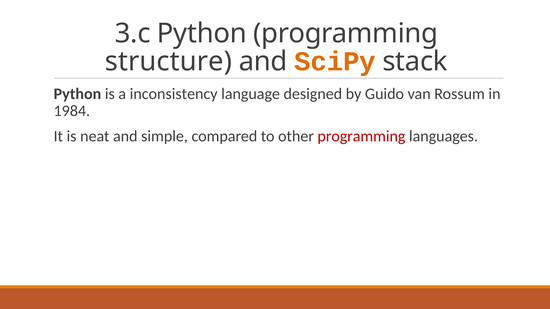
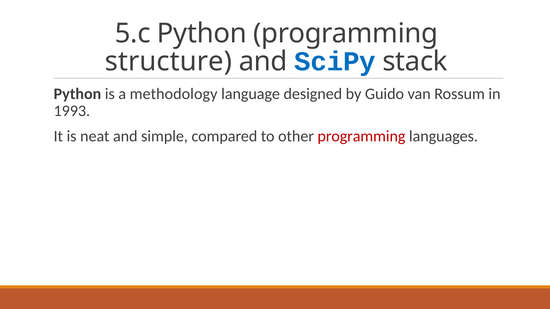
3.c: 3.c -> 5.c (133, 34)
SciPy colour: orange -> blue (335, 62)
inconsistency: inconsistency -> methodology (174, 94)
1984: 1984 -> 1993 (72, 111)
